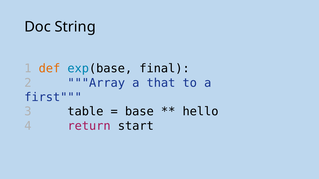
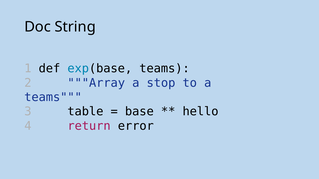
def colour: orange -> black (49, 69)
exp(base final: final -> teams (165, 69)
that: that -> stop (161, 83)
first: first -> teams (53, 97)
start: start -> error (136, 126)
